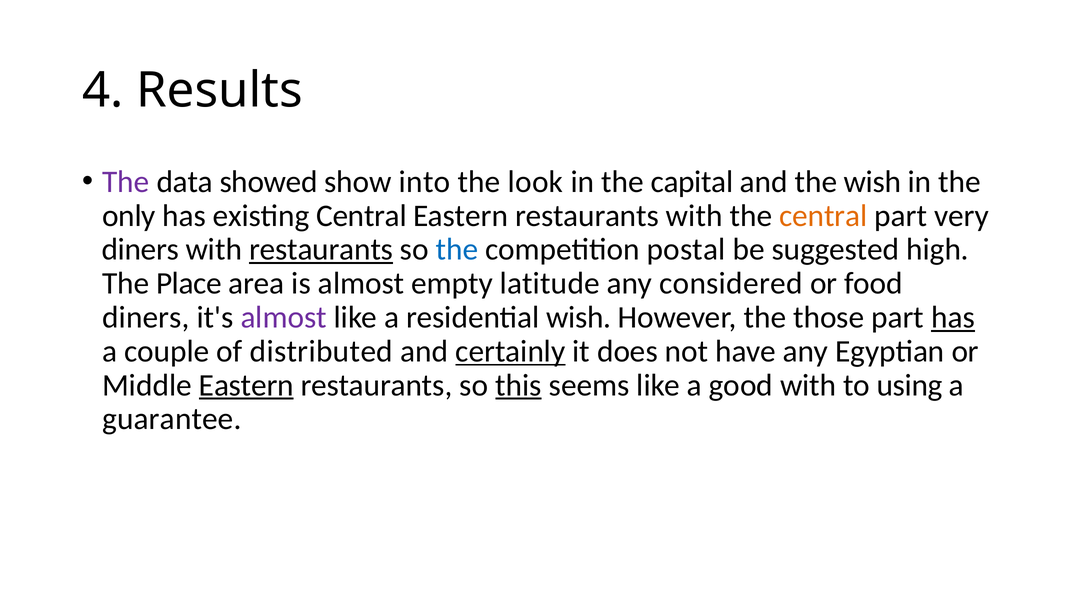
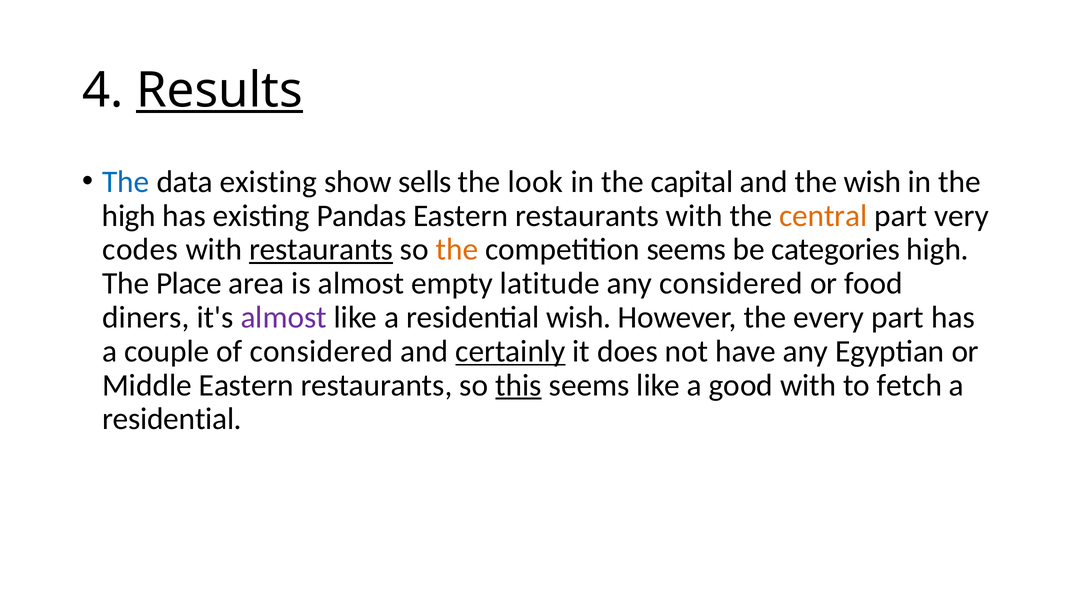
Results underline: none -> present (220, 90)
The colour: purple -> blue (126, 182)
data showed: showed -> existing (269, 182)
into: into -> sells (425, 182)
only: only -> high (129, 216)
existing Central: Central -> Pandas (361, 216)
diners: diners -> codes (140, 250)
the colour: blue -> orange (457, 250)
competition postal: postal -> seems (686, 250)
suggested: suggested -> categories (836, 250)
those: those -> every (829, 318)
has underline: present -> none (953, 318)
of distributed: distributed -> considered (321, 351)
Eastern underline: present -> none (246, 385)
using: using -> fetch (909, 385)
guarantee: guarantee -> residential (172, 419)
